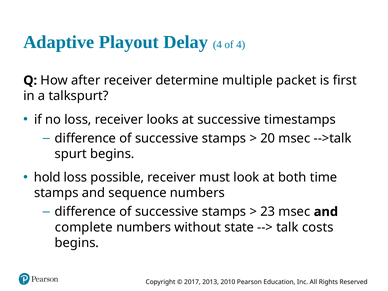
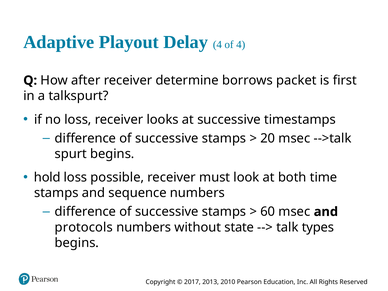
multiple: multiple -> borrows (247, 80)
23: 23 -> 60 (268, 212)
complete: complete -> protocols (84, 227)
costs: costs -> types (318, 227)
